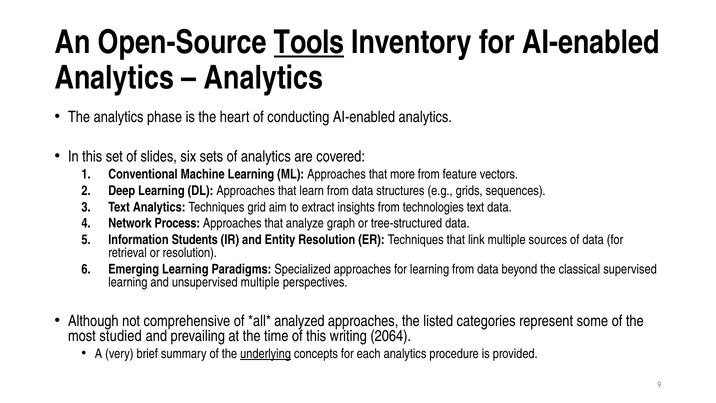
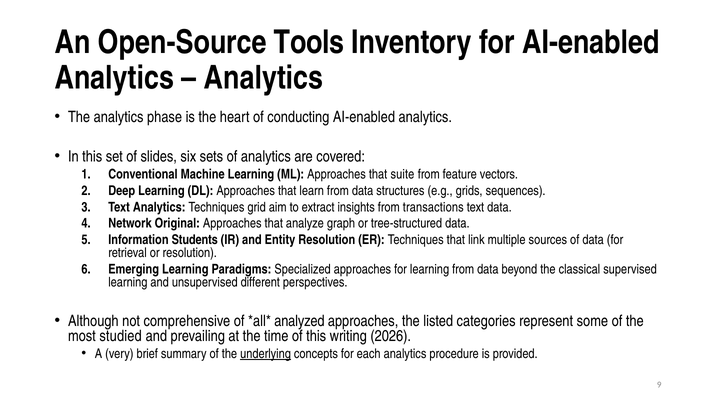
Tools underline: present -> none (309, 42)
more: more -> suite (402, 174)
technologies: technologies -> transactions (433, 207)
Process: Process -> Original (177, 223)
unsupervised multiple: multiple -> different (260, 282)
2064: 2064 -> 2026 (391, 336)
